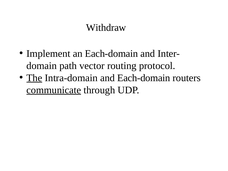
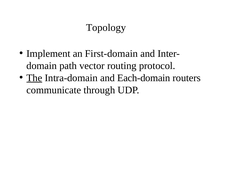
Withdraw: Withdraw -> Topology (106, 28)
an Each-domain: Each-domain -> First-domain (111, 54)
communicate underline: present -> none (54, 90)
